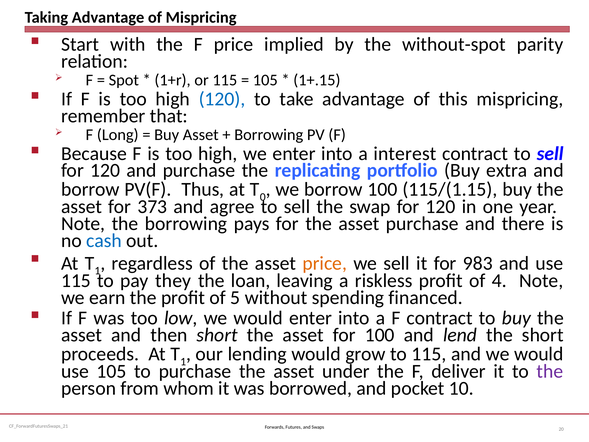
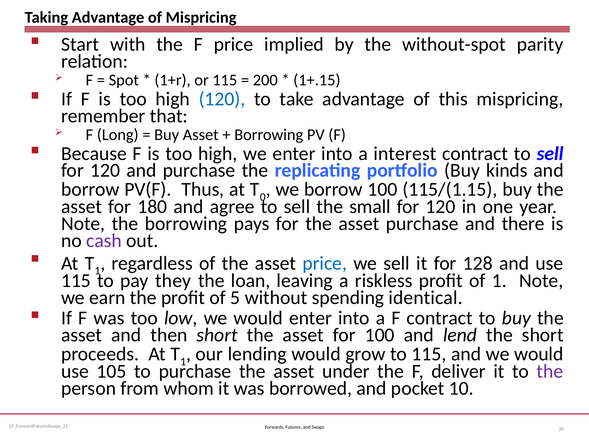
105: 105 -> 200 (265, 80)
extra: extra -> kinds (507, 170)
373: 373 -> 180 (152, 207)
swap: swap -> small (370, 207)
cash colour: blue -> purple (104, 241)
price colour: orange -> blue (325, 263)
983: 983 -> 128 (478, 263)
of 4: 4 -> 1 (499, 281)
financed: financed -> identical (426, 297)
